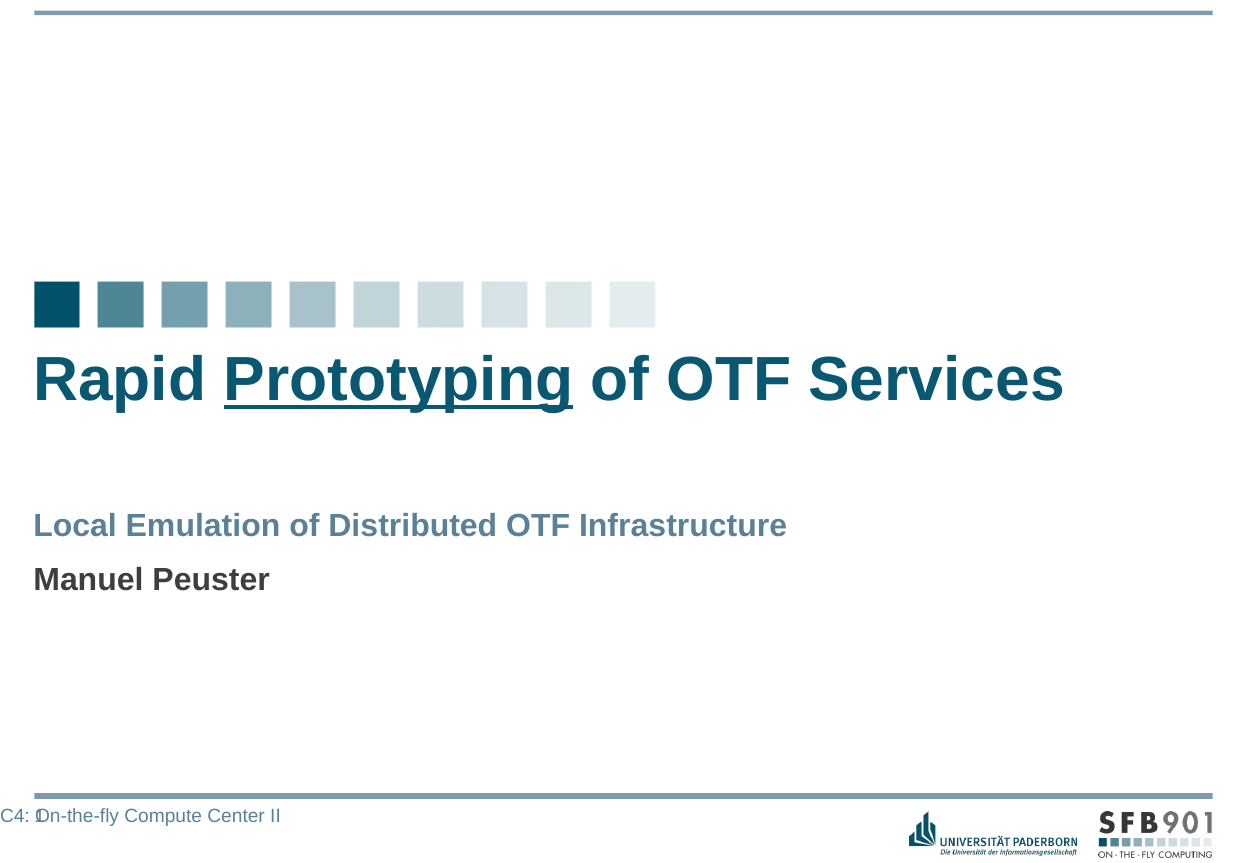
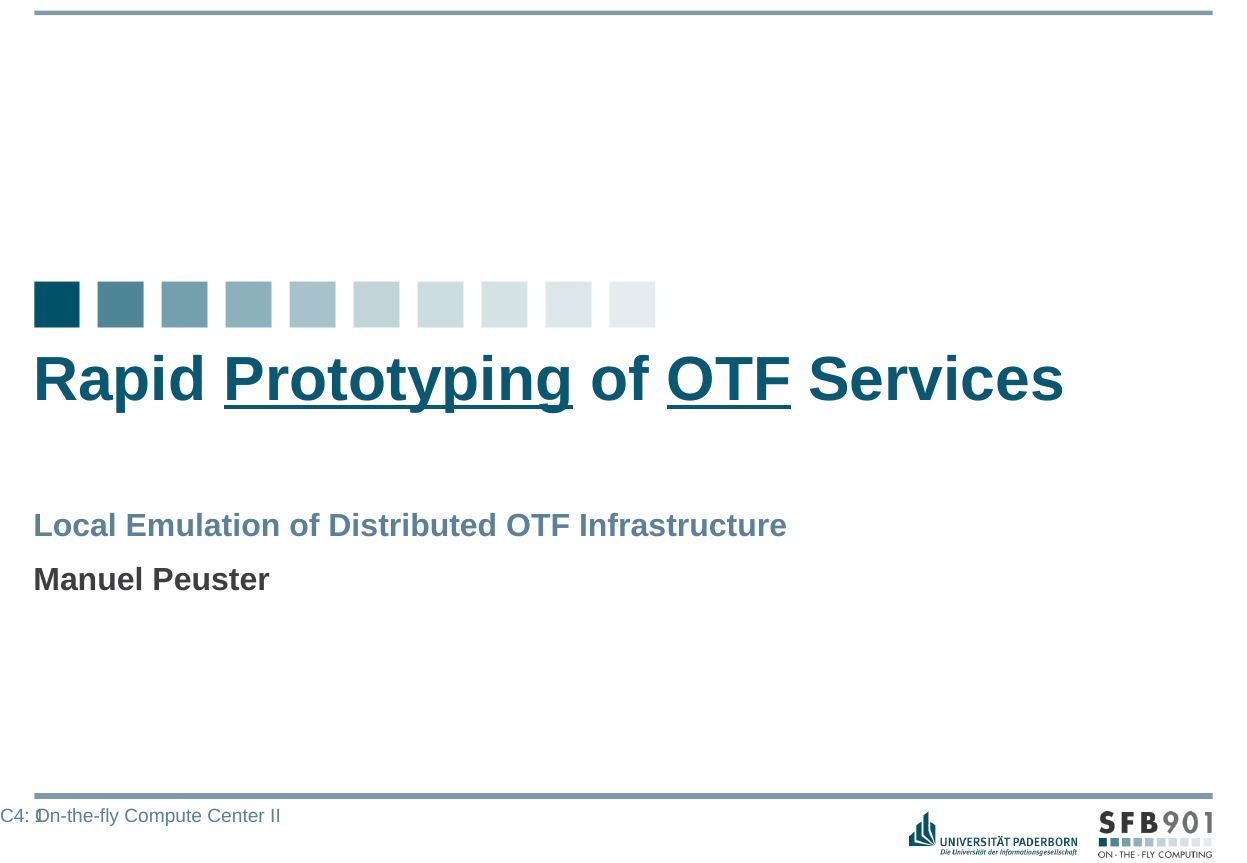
OTF underline: none -> present (729, 380)
